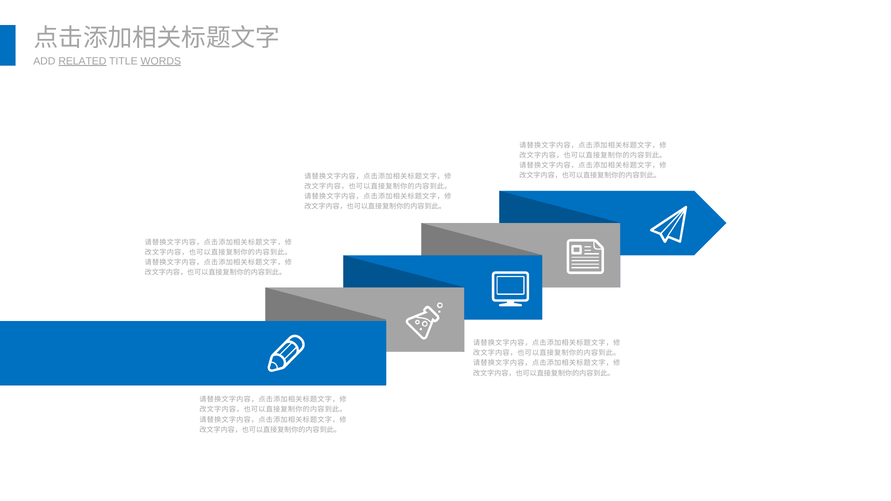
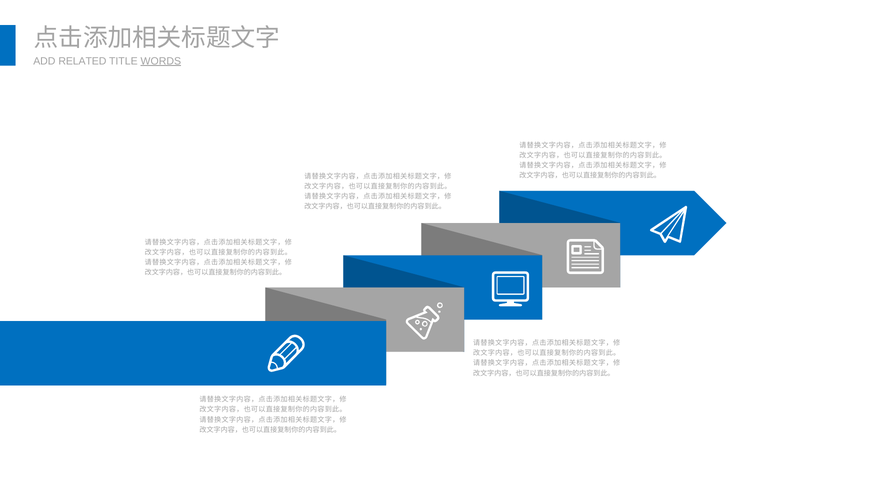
RELATED underline: present -> none (82, 61)
